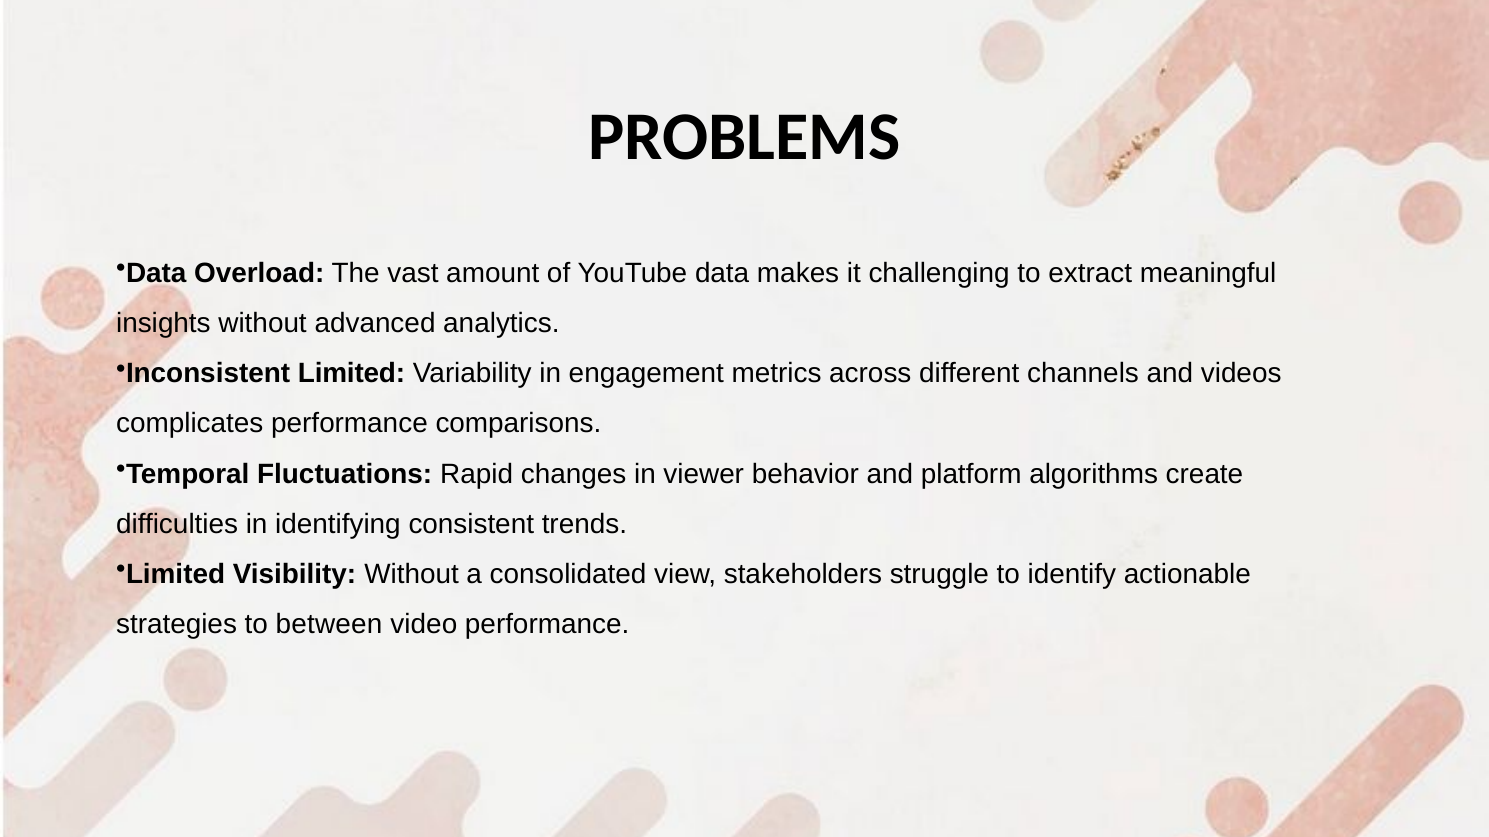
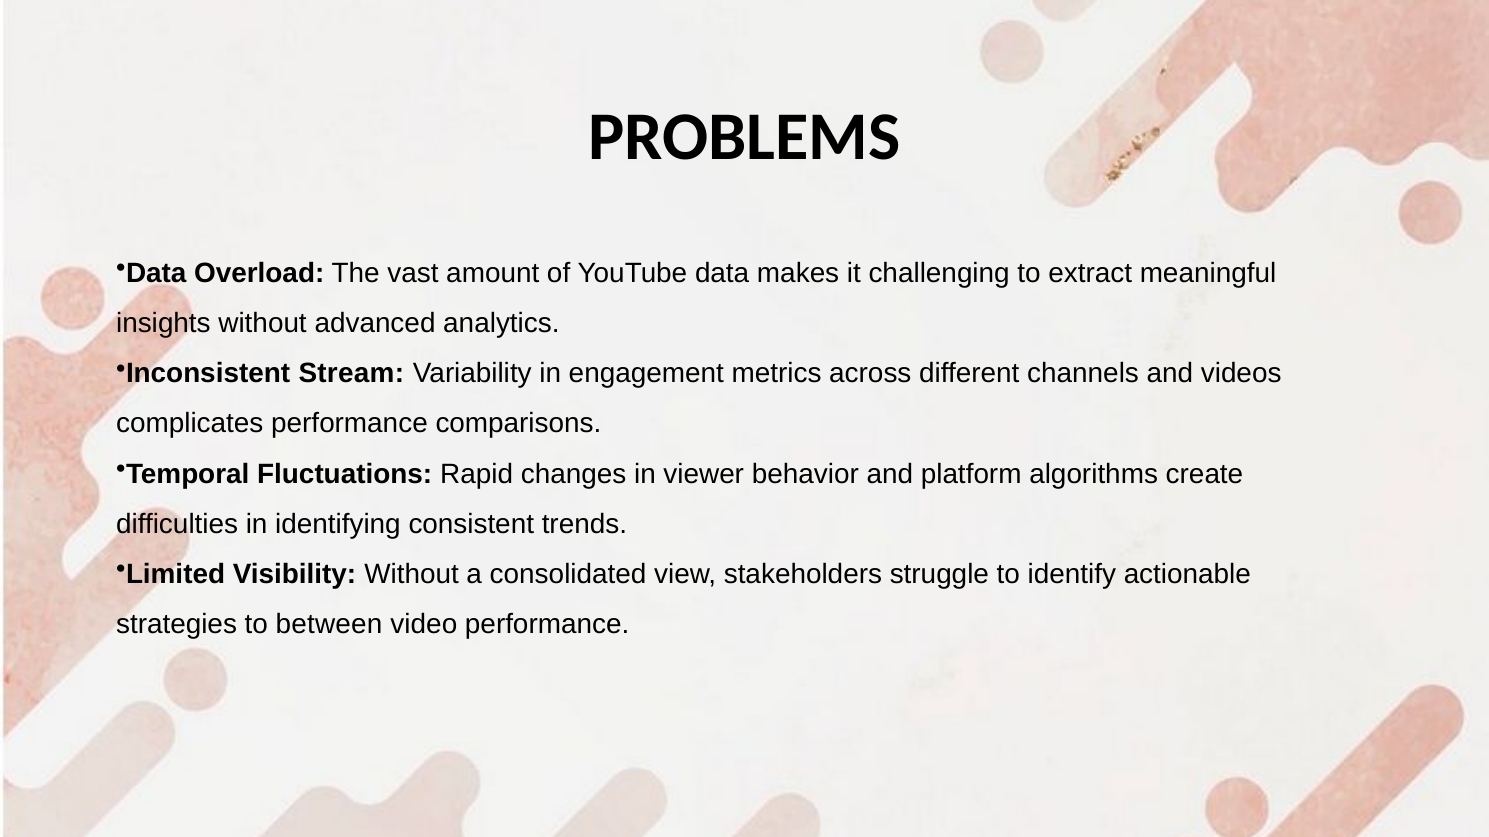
Inconsistent Limited: Limited -> Stream (351, 374)
